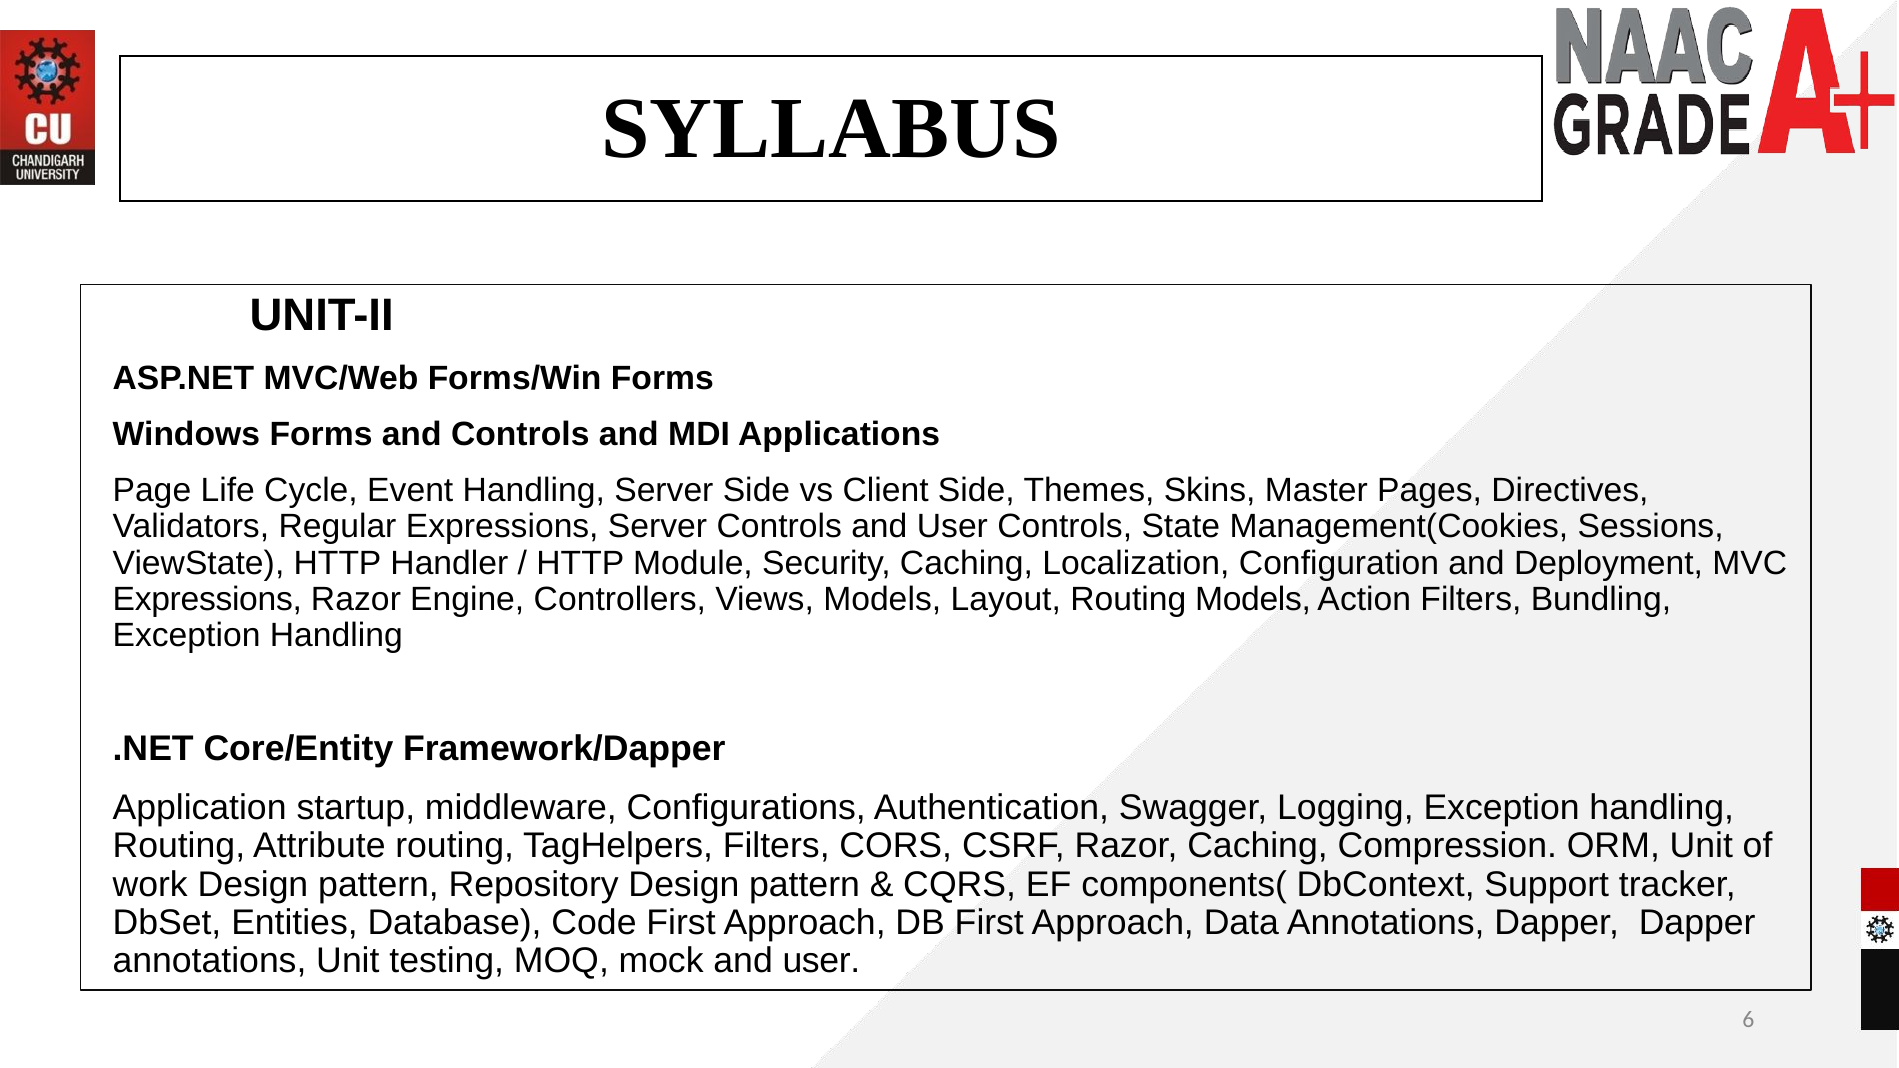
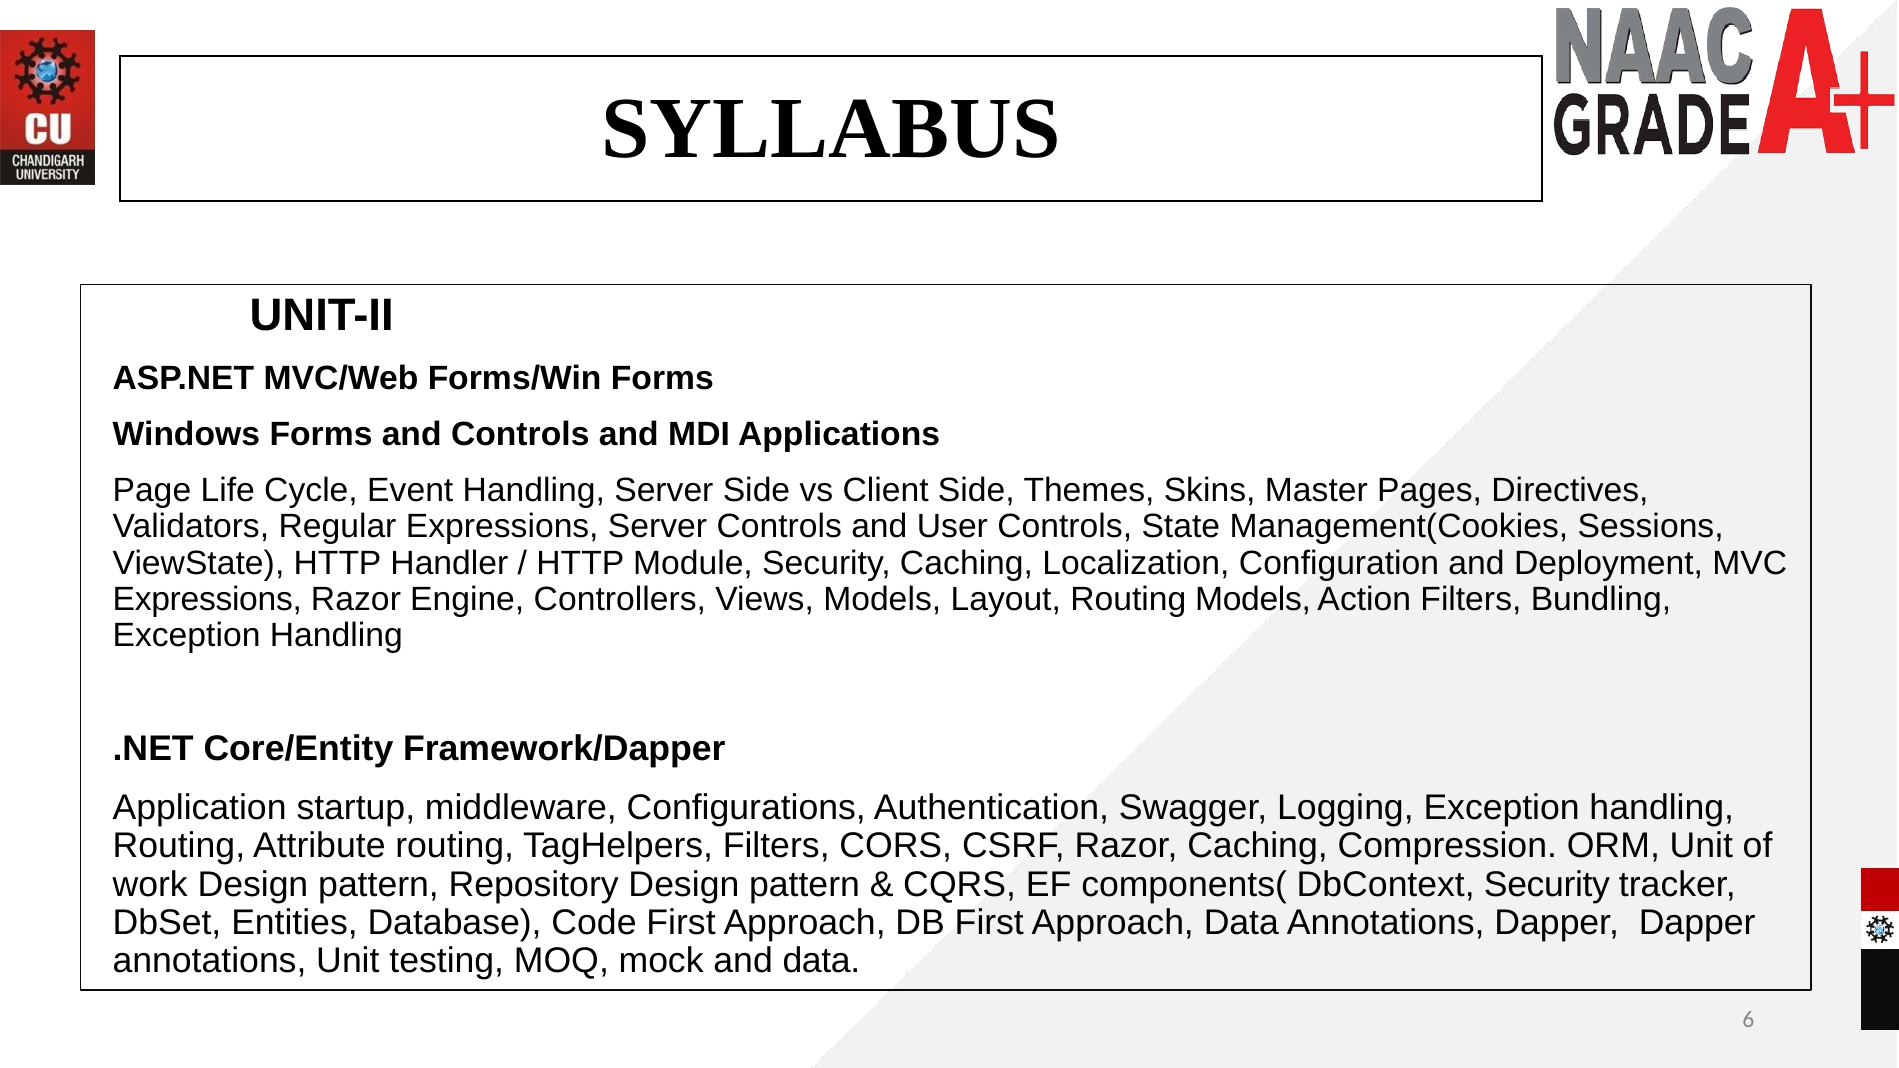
DbContext Support: Support -> Security (1547, 884)
mock and user: user -> data (821, 961)
